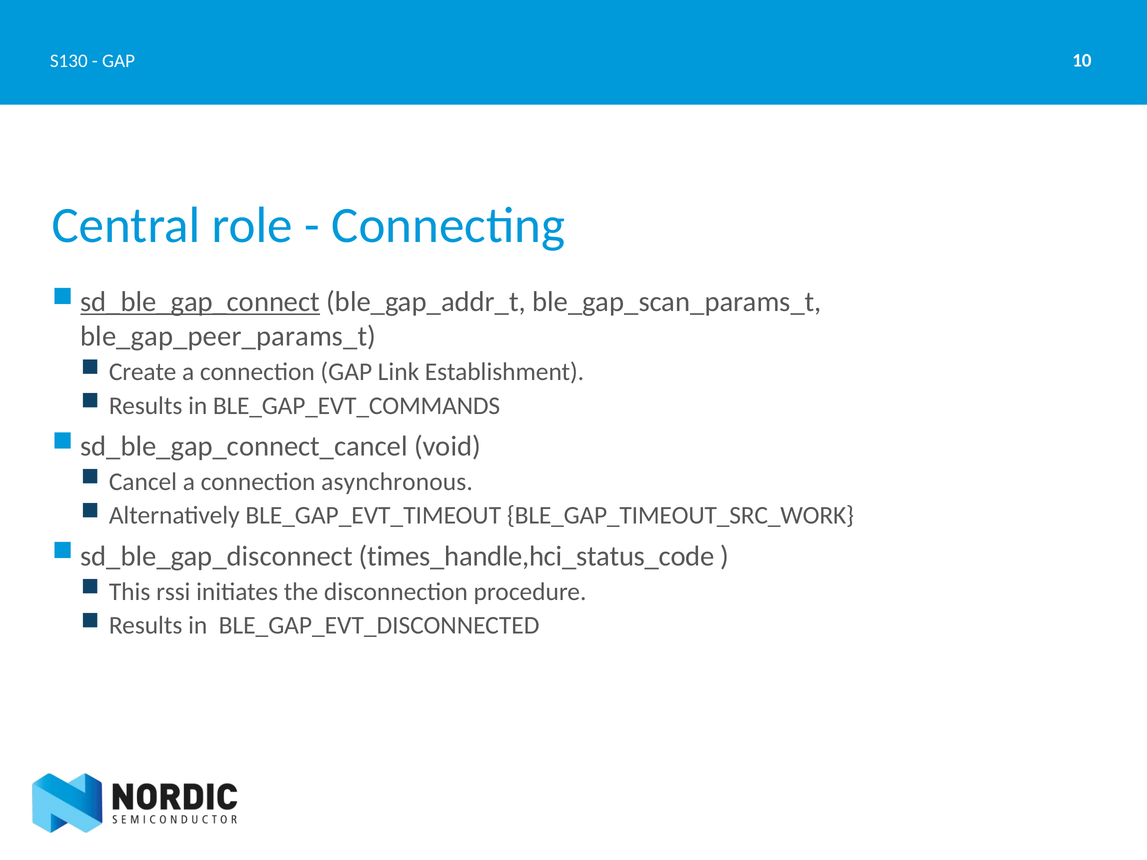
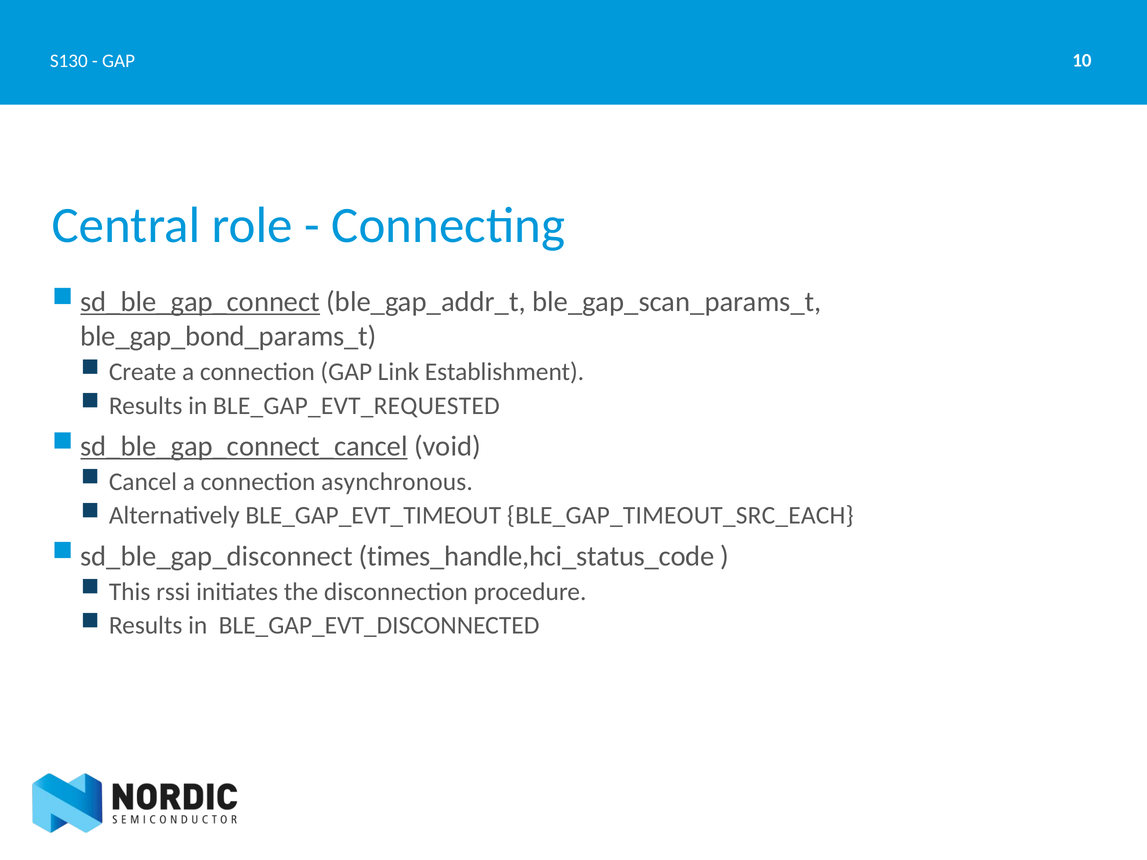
ble_gap_peer_params_t: ble_gap_peer_params_t -> ble_gap_bond_params_t (228, 337)
BLE_GAP_EVT_COMMANDS: BLE_GAP_EVT_COMMANDS -> BLE_GAP_EVT_REQUESTED (356, 406)
sd_ble_gap_connect_cancel underline: none -> present (244, 446)
BLE_GAP_TIMEOUT_SRC_WORK: BLE_GAP_TIMEOUT_SRC_WORK -> BLE_GAP_TIMEOUT_SRC_EACH (680, 516)
